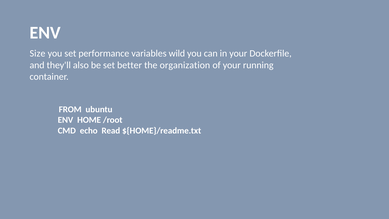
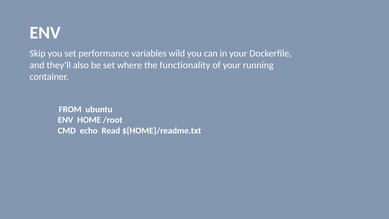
Size: Size -> Skip (38, 53)
better: better -> where (130, 65)
organization: organization -> functionality (185, 65)
